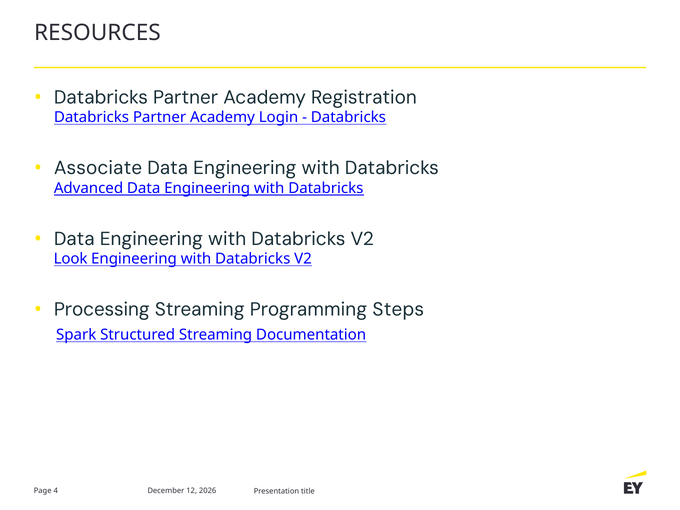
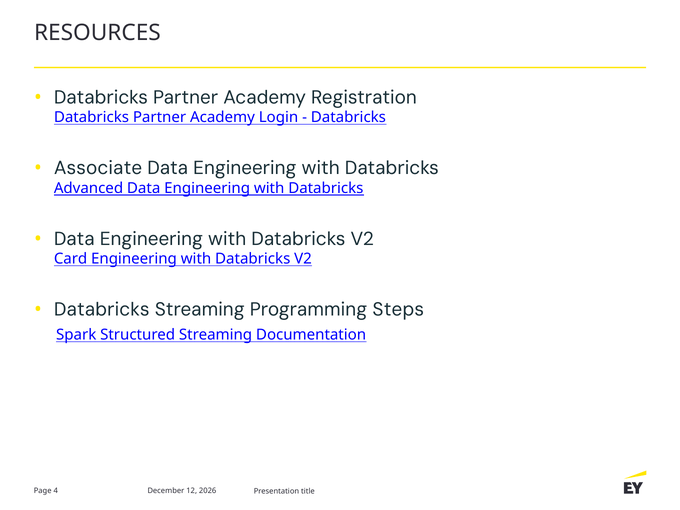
Look: Look -> Card (71, 259)
Processing: Processing -> Databricks (102, 310)
